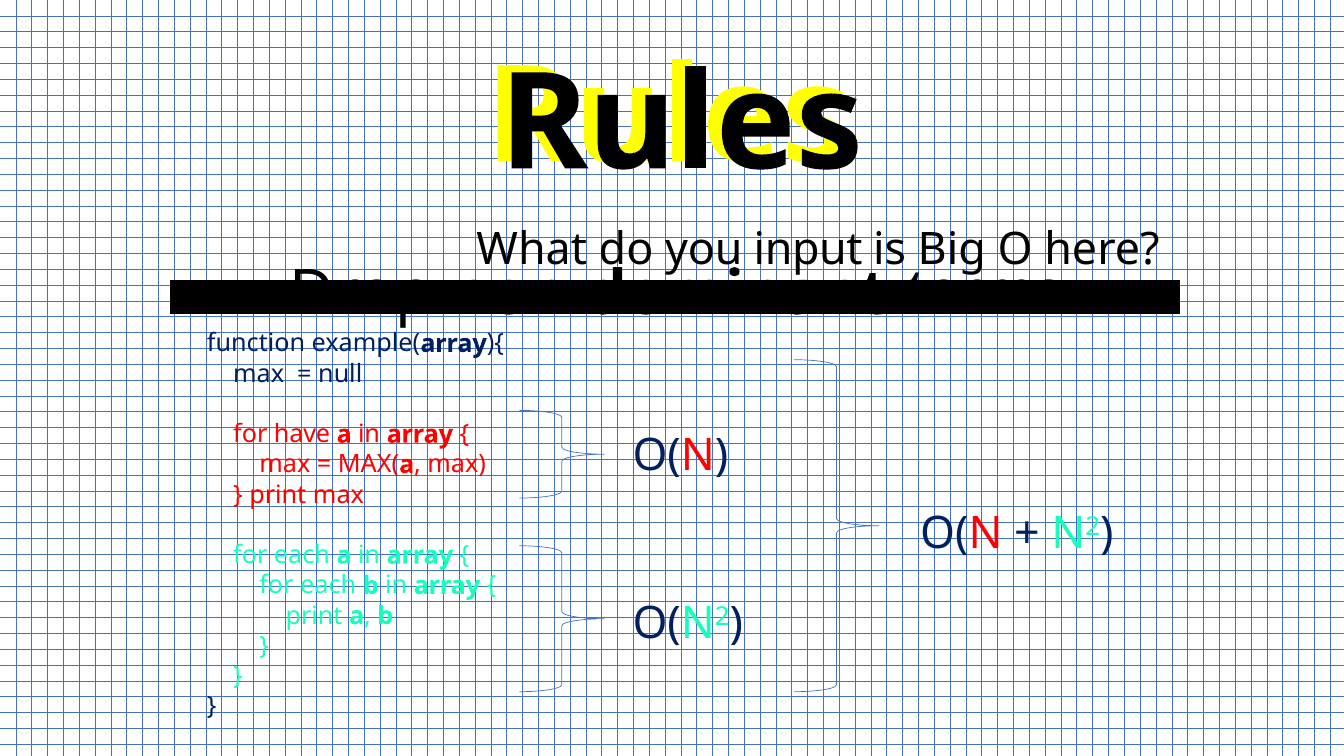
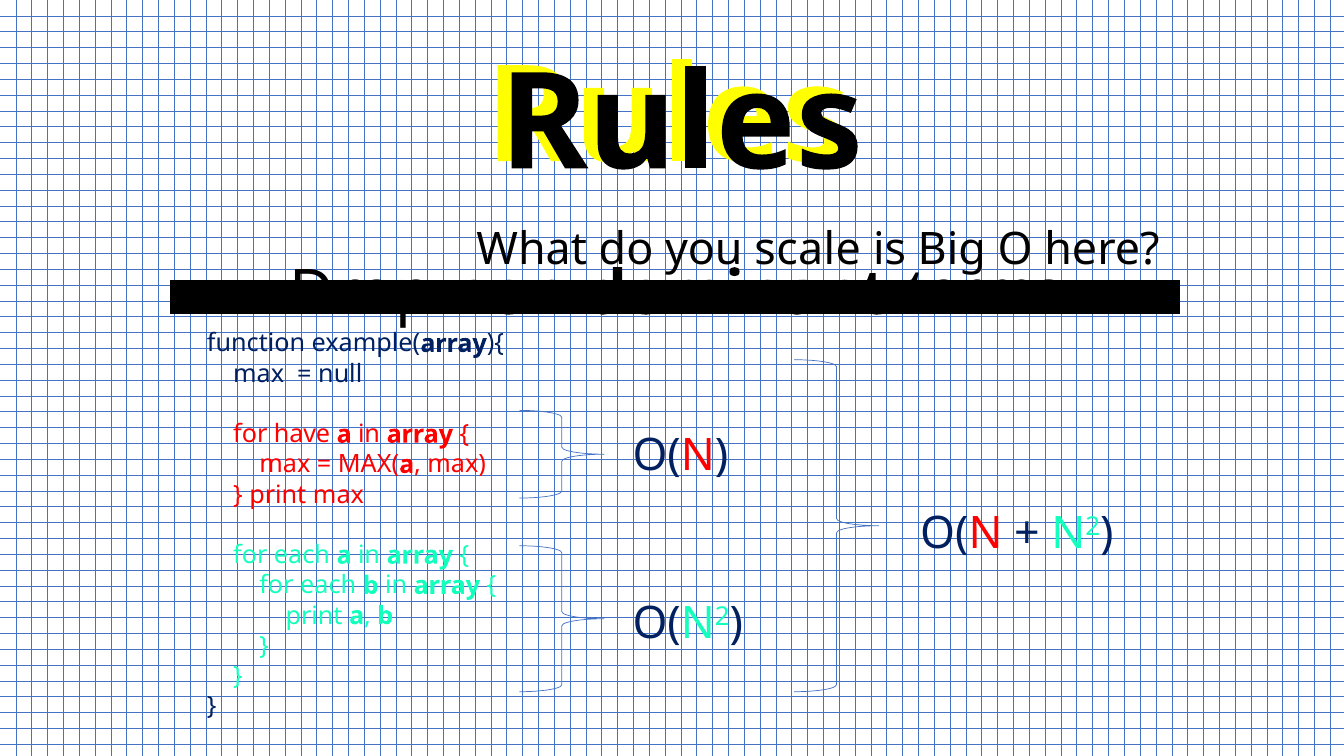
input: input -> scale (808, 250)
